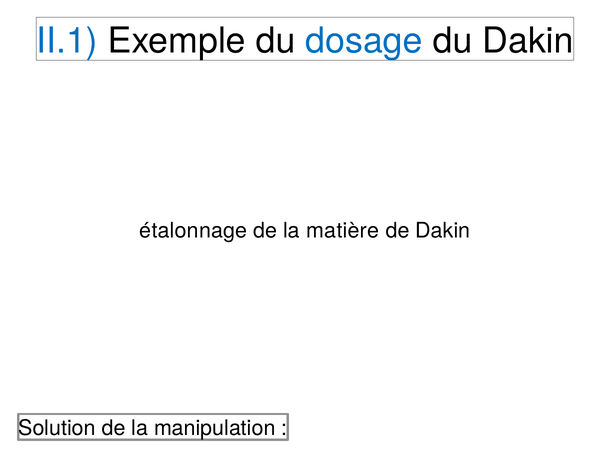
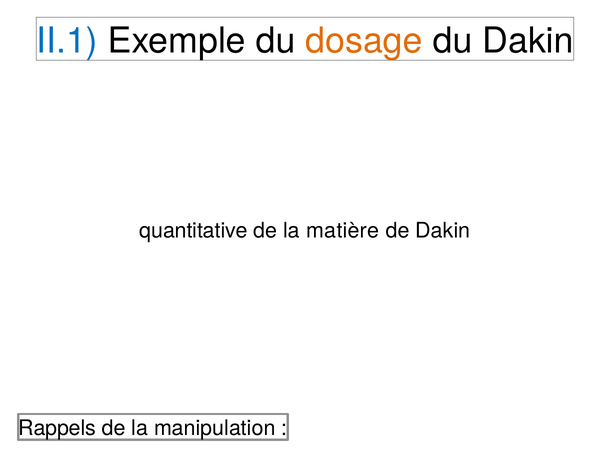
dosage colour: blue -> orange (364, 41)
étalonnage: étalonnage -> quantitative (194, 230)
Solution: Solution -> Rappels (57, 428)
